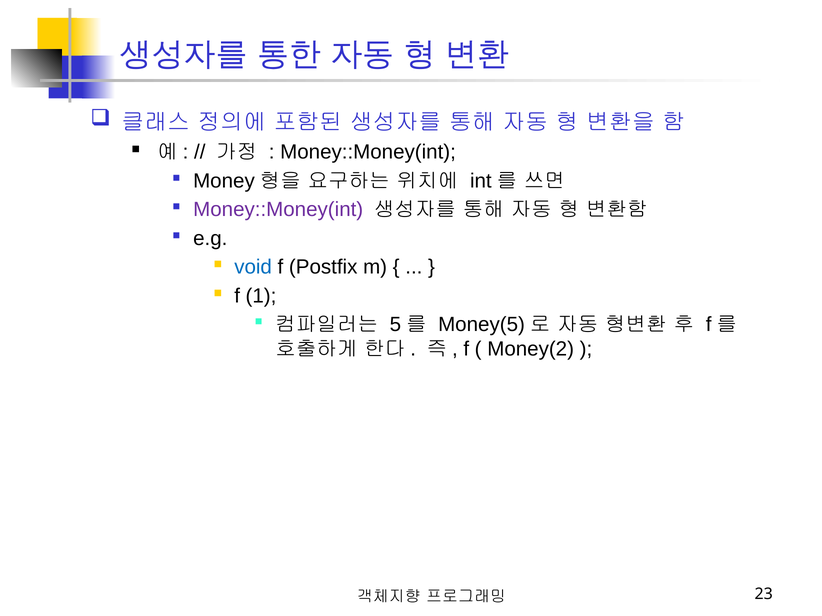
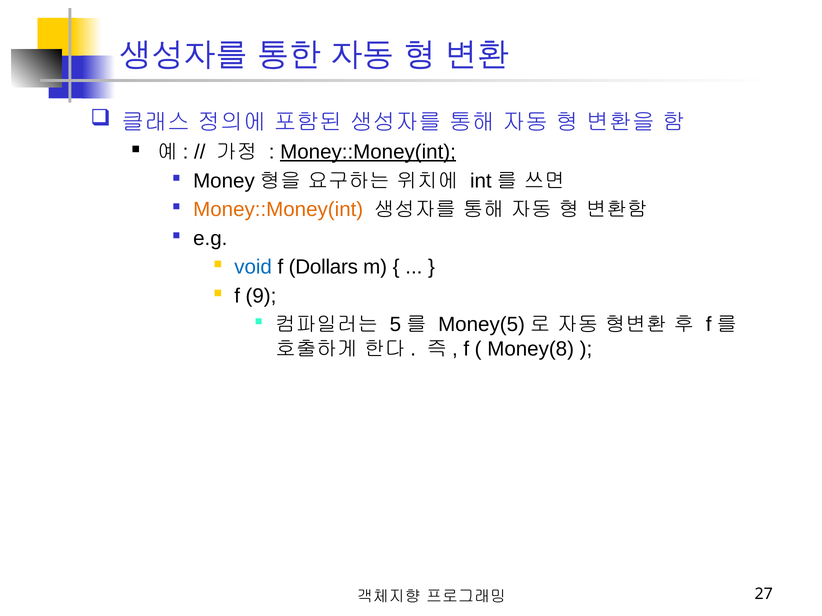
Money::Money(int underline: none -> present (368, 152)
Money::Money(int colour: purple -> orange (278, 210)
Postfix: Postfix -> Dollars (323, 267)
1: 1 -> 9 (261, 296)
Money(2: Money(2 -> Money(8 (531, 349)
23: 23 -> 27 (764, 594)
